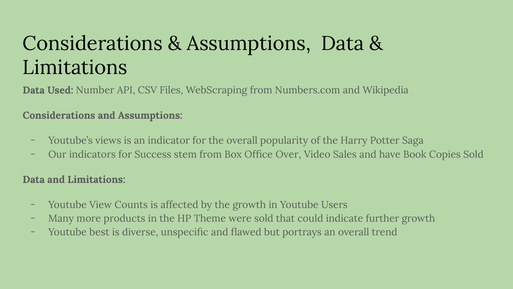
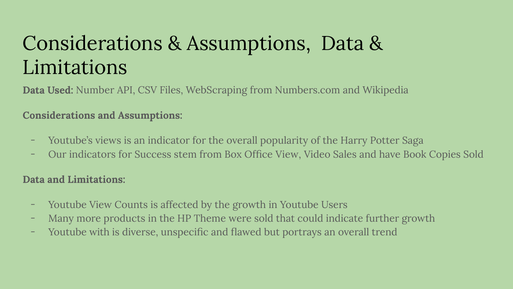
Office Over: Over -> View (288, 154)
best: best -> with (99, 232)
